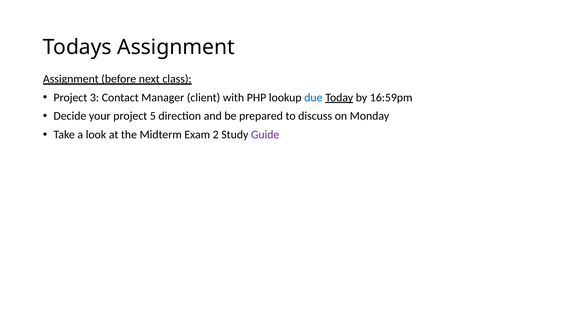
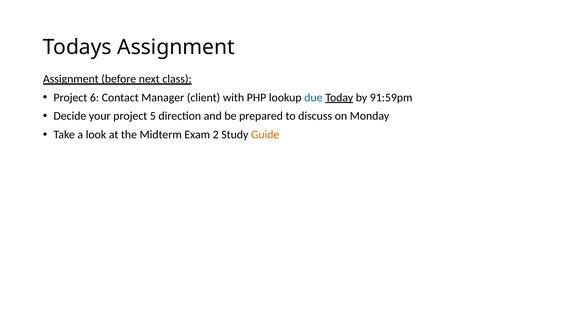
3: 3 -> 6 (95, 98)
16:59pm: 16:59pm -> 91:59pm (391, 98)
Guide colour: purple -> orange (265, 135)
